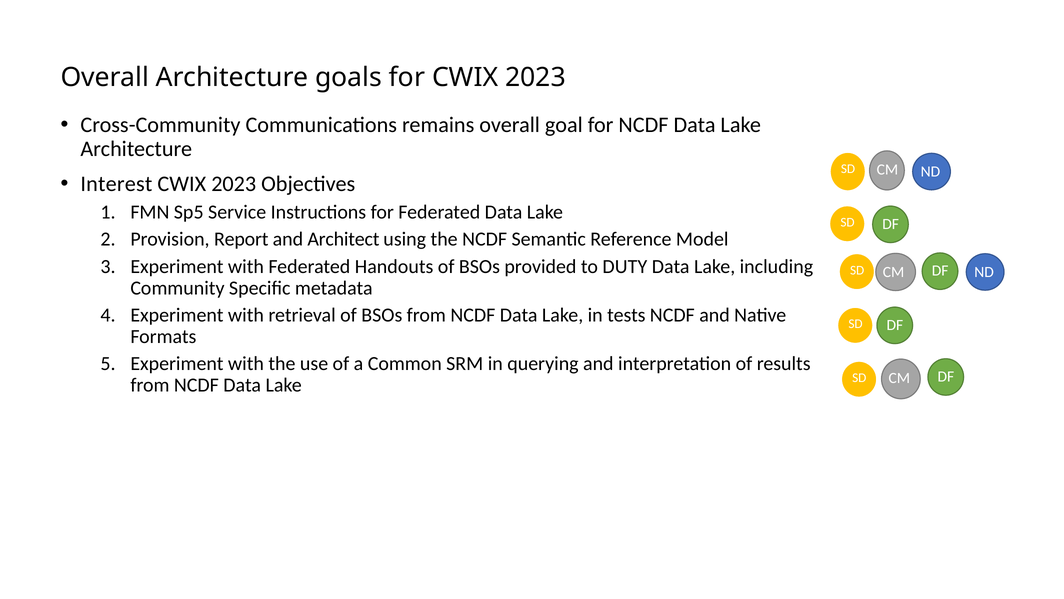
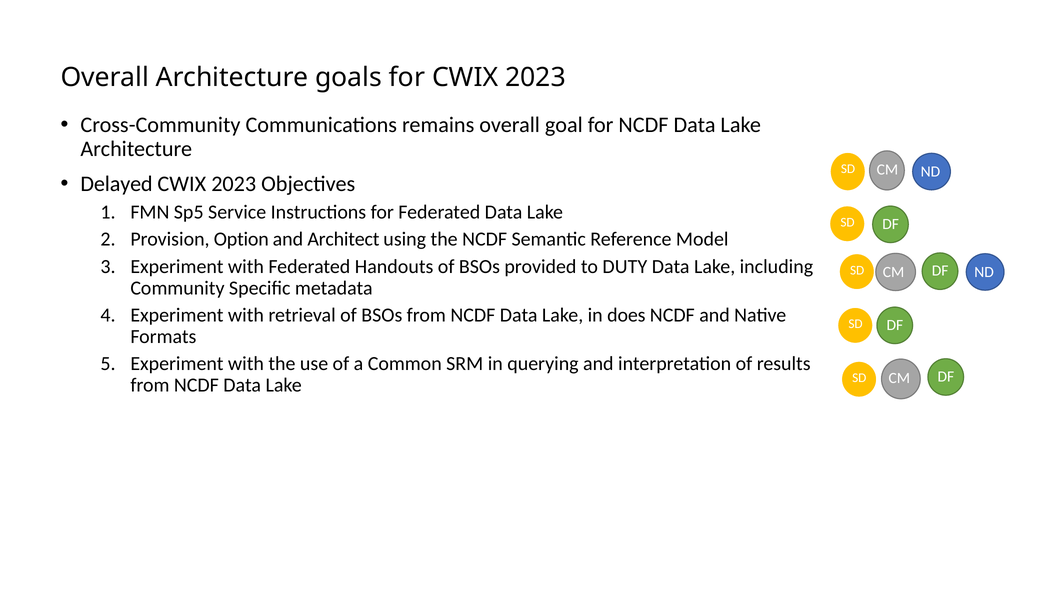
Interest: Interest -> Delayed (117, 184)
Report: Report -> Option (241, 239)
tests: tests -> does (626, 315)
